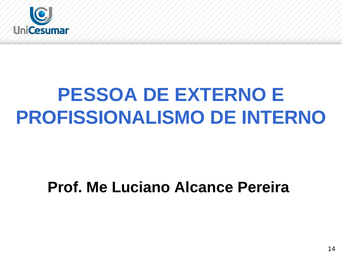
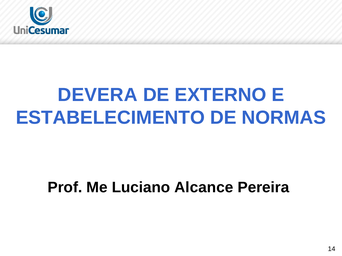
PESSOA: PESSOA -> DEVERA (98, 95)
PROFISSIONALISMO: PROFISSIONALISMO -> ESTABELECIMENTO (110, 118)
INTERNO: INTERNO -> NORMAS (284, 118)
